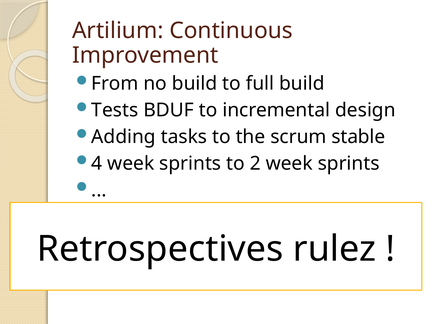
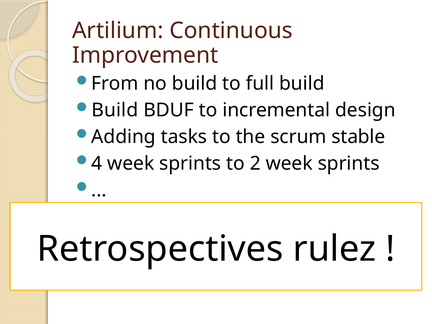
Tests: Tests -> Build (115, 110)
